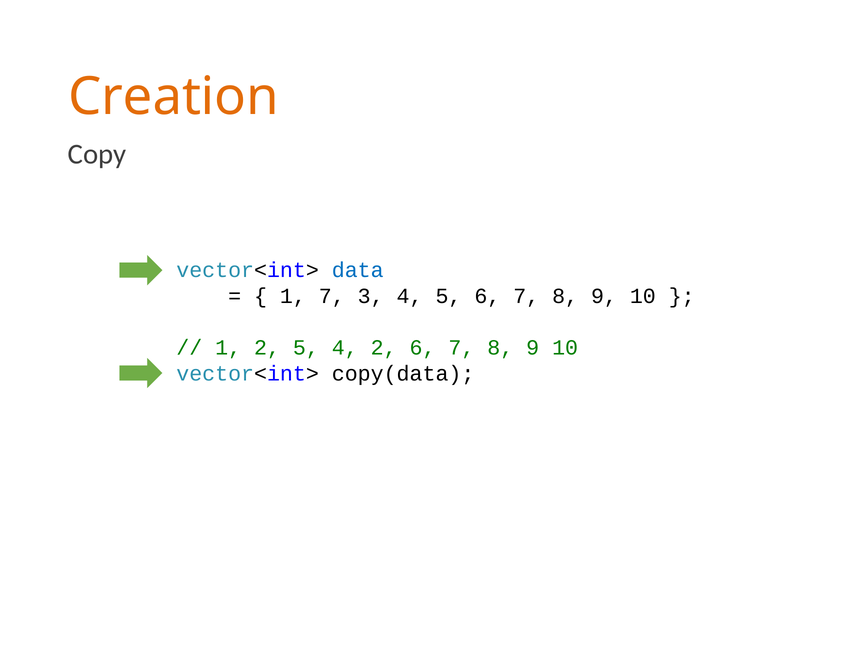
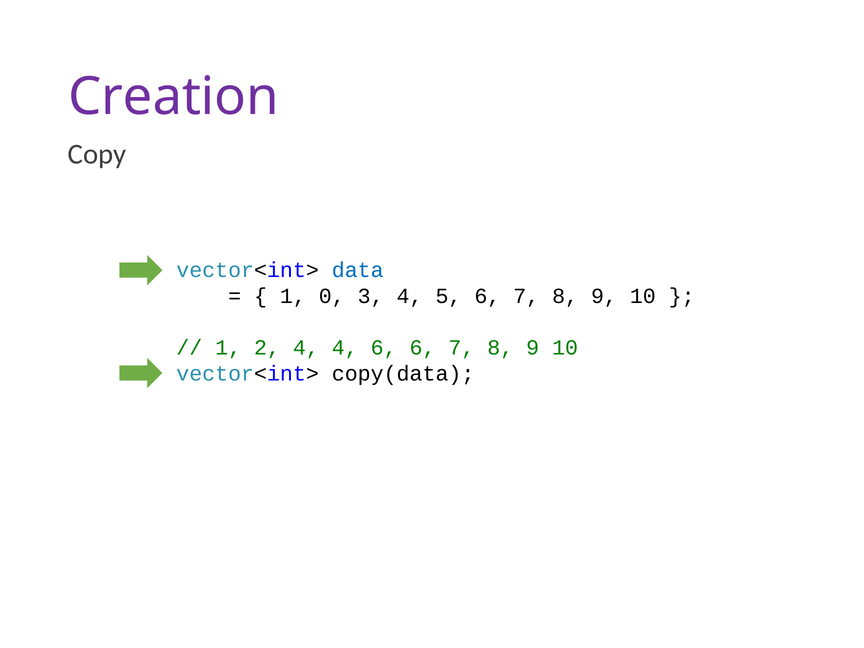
Creation colour: orange -> purple (173, 97)
1 7: 7 -> 0 (332, 296)
2 5: 5 -> 4 (306, 348)
4 2: 2 -> 6 (384, 348)
